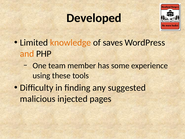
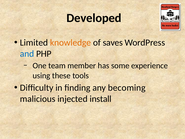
and colour: orange -> blue (27, 54)
suggested: suggested -> becoming (127, 88)
pages: pages -> install (101, 99)
